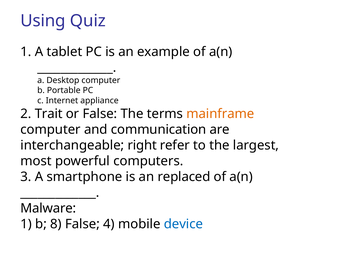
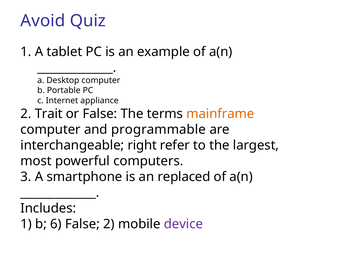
Using: Using -> Avoid (43, 21)
communication: communication -> programmable (159, 130)
Malware: Malware -> Includes (48, 209)
8: 8 -> 6 (56, 224)
False 4: 4 -> 2 (109, 224)
device colour: blue -> purple (183, 224)
